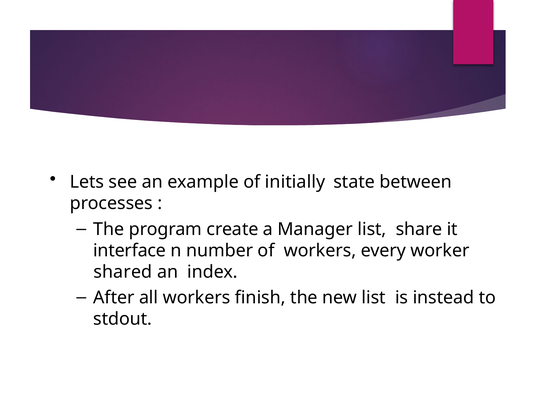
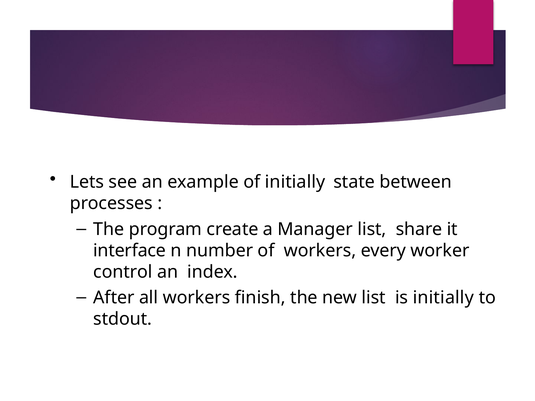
shared: shared -> control (123, 272)
is instead: instead -> initially (443, 298)
